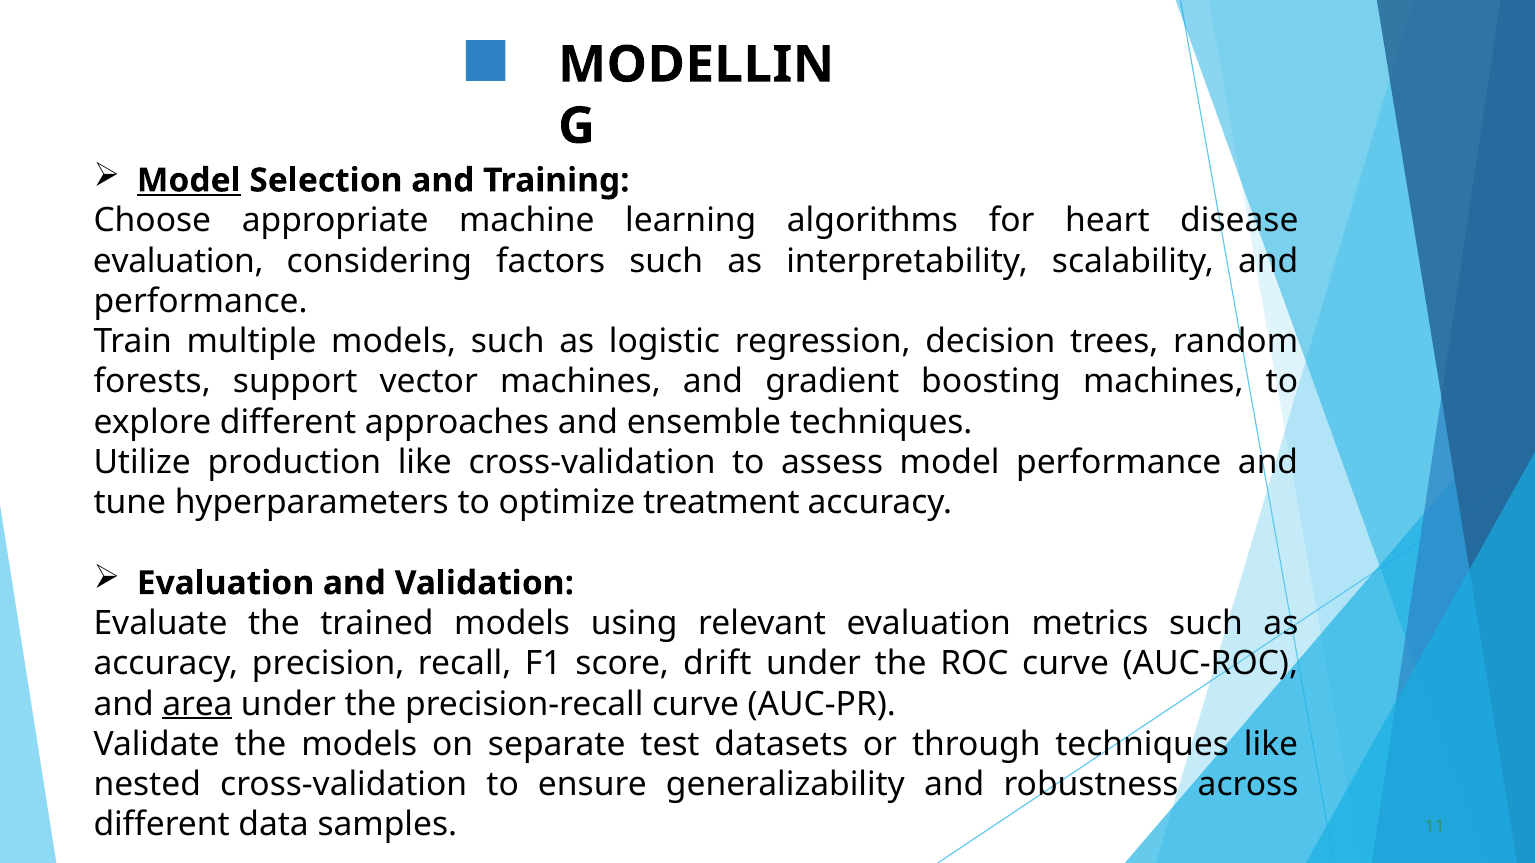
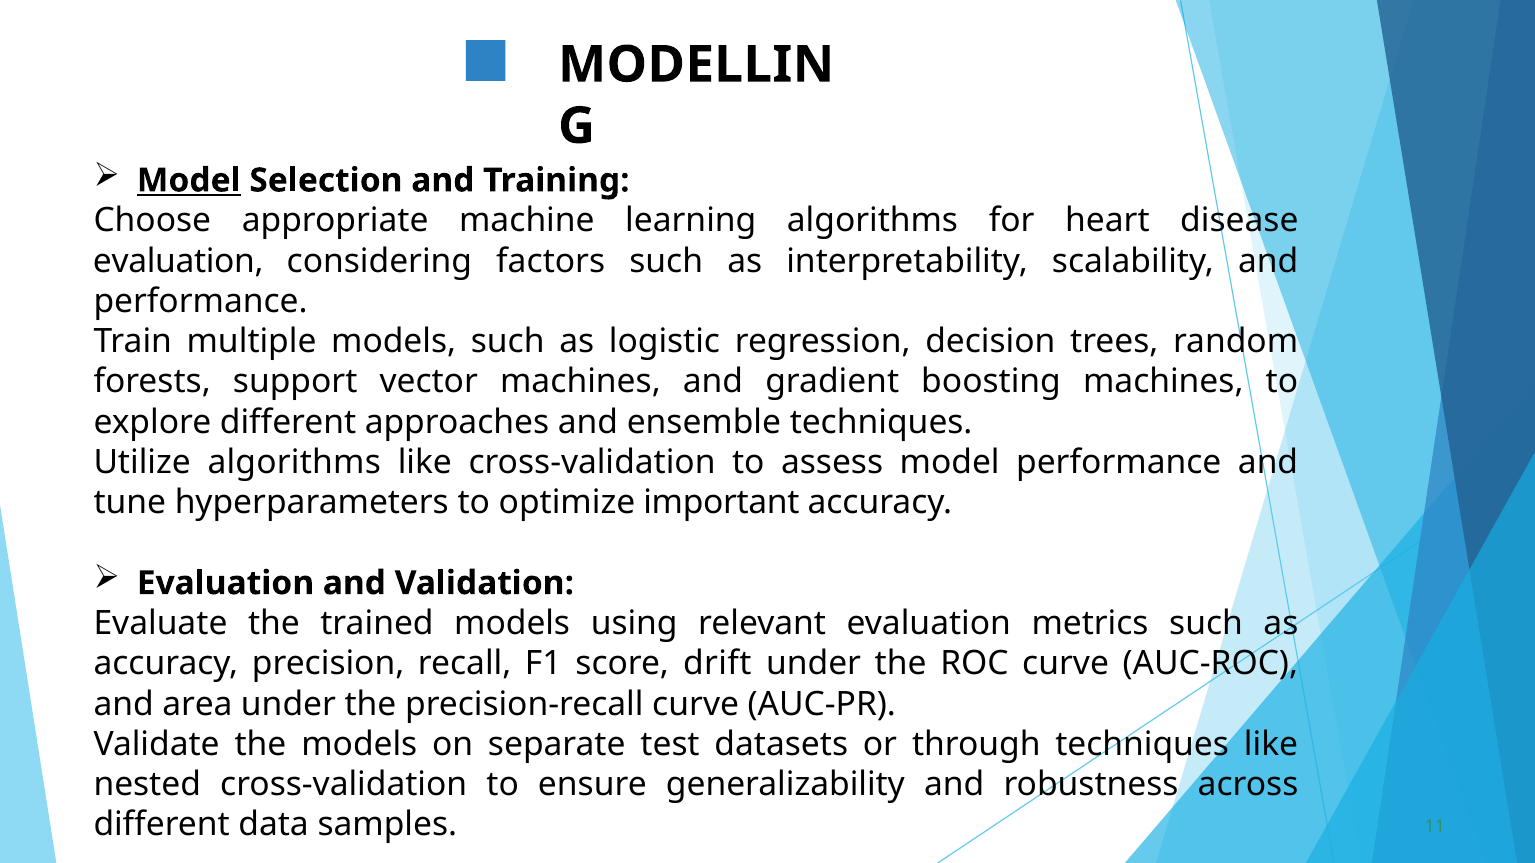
Utilize production: production -> algorithms (294, 463)
treatment: treatment -> important (721, 503)
area underline: present -> none (197, 704)
